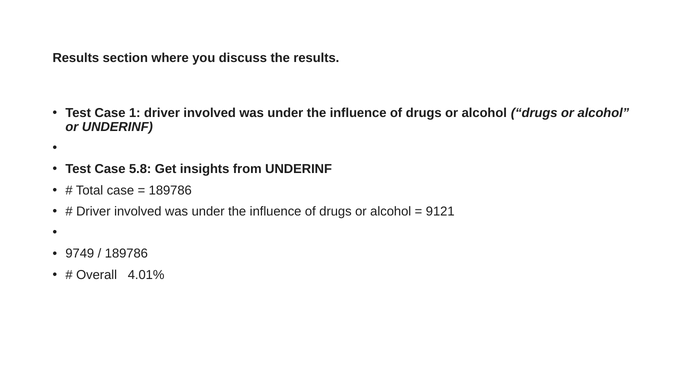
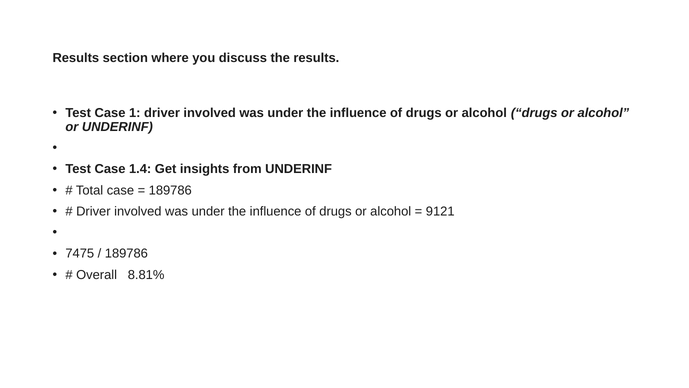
5.8: 5.8 -> 1.4 (140, 169)
9749: 9749 -> 7475 (80, 253)
4.01%: 4.01% -> 8.81% (146, 275)
